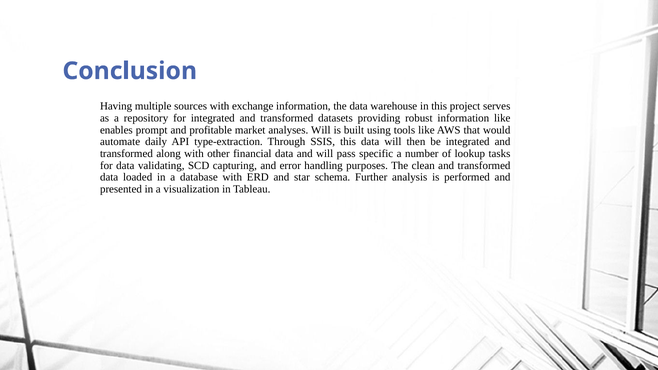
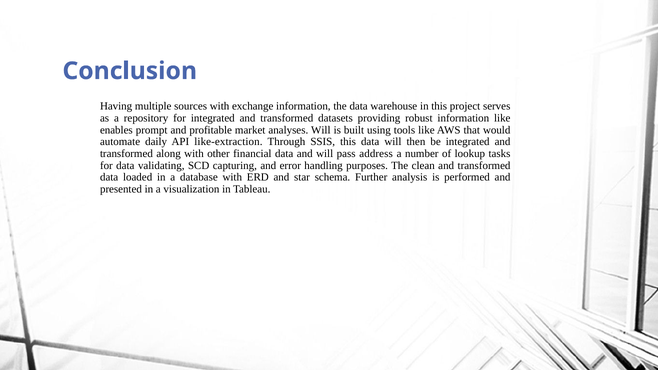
type-extraction: type-extraction -> like-extraction (228, 142)
specific: specific -> address (376, 154)
